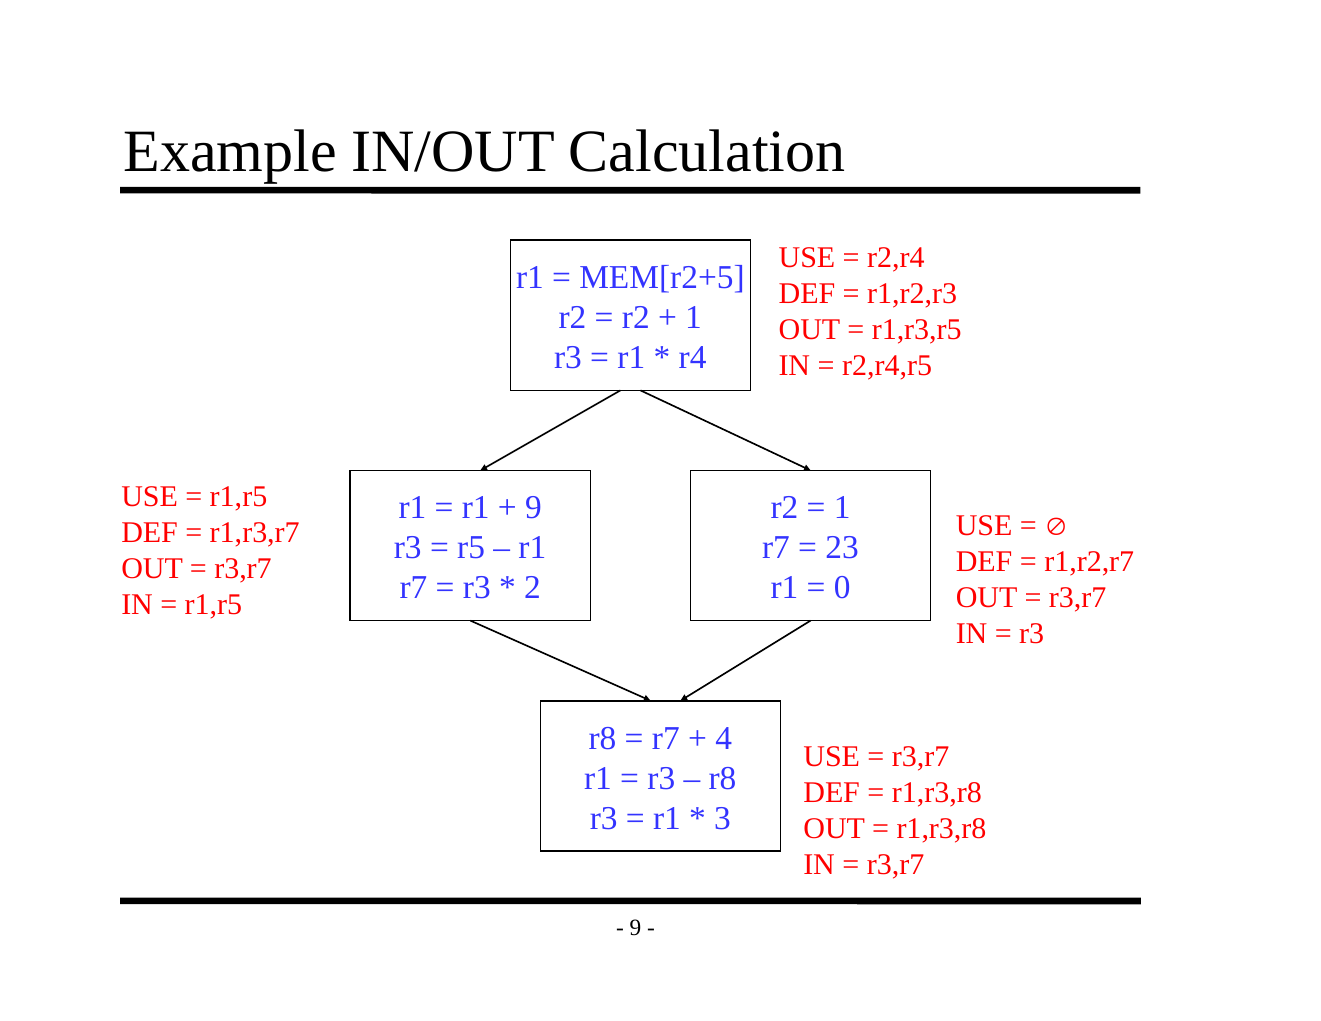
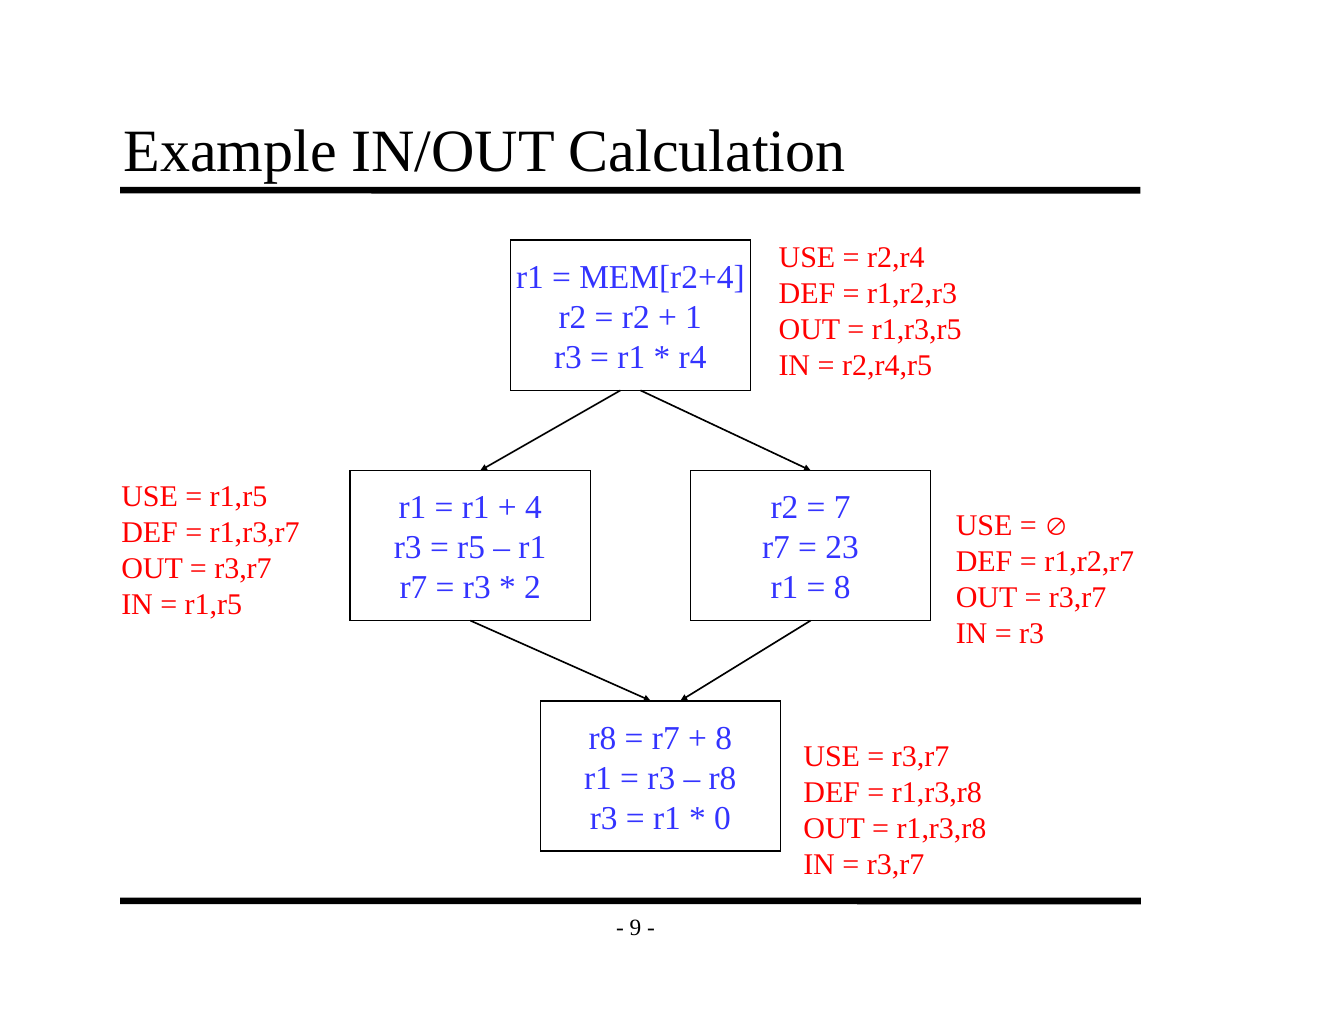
MEM[r2+5: MEM[r2+5 -> MEM[r2+4 (662, 278)
9: 9 -> 4 (533, 508)
1: 1 -> 7 (842, 508)
0: 0 -> 8 (842, 588)
4: 4 -> 8 (724, 738)
3: 3 -> 0 (723, 818)
